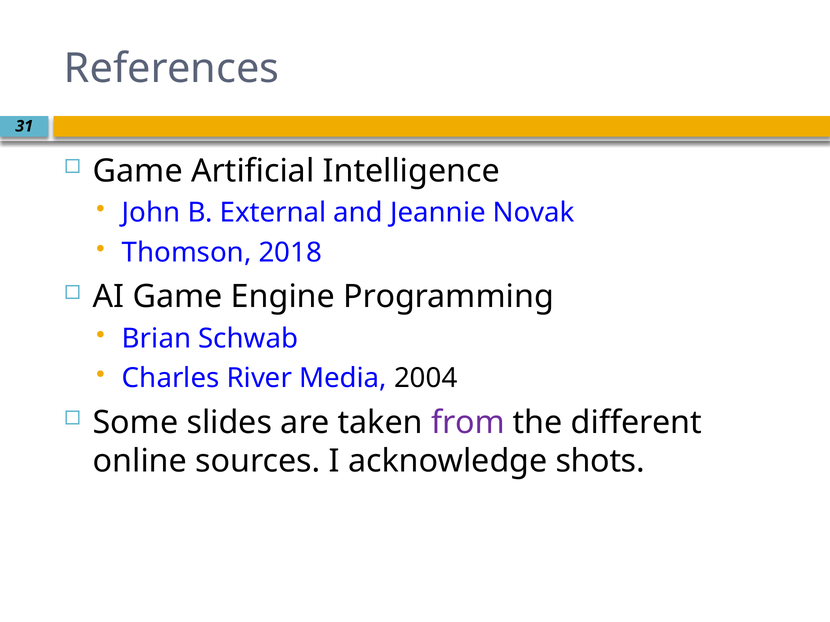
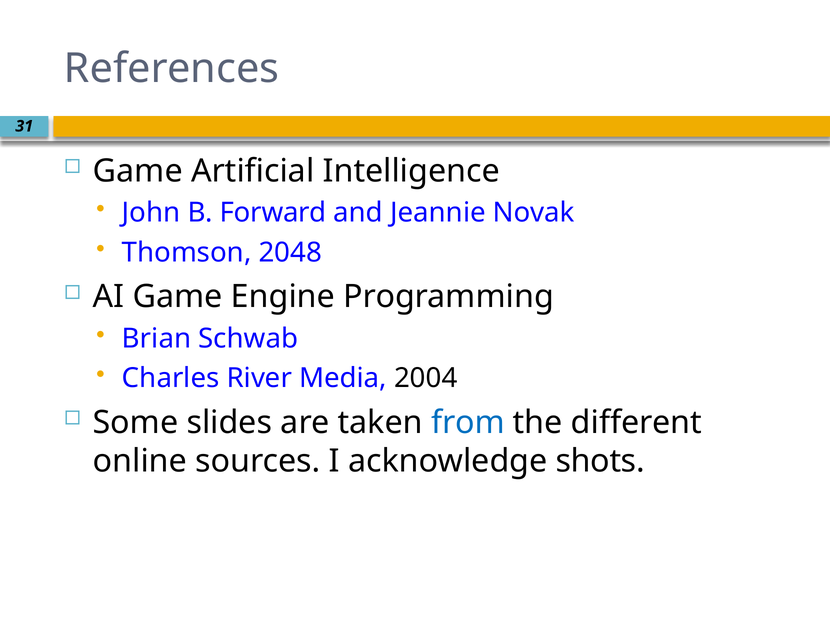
External: External -> Forward (273, 213)
2018: 2018 -> 2048 (290, 253)
from colour: purple -> blue (468, 423)
